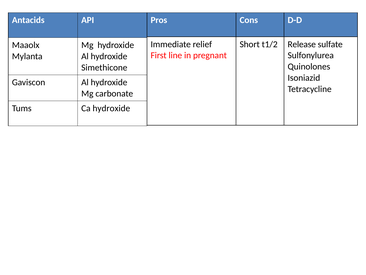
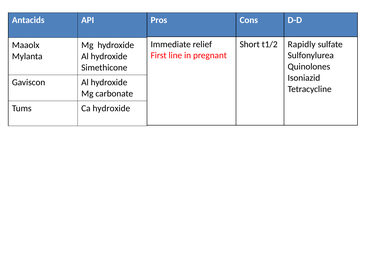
Release: Release -> Rapidly (302, 44)
